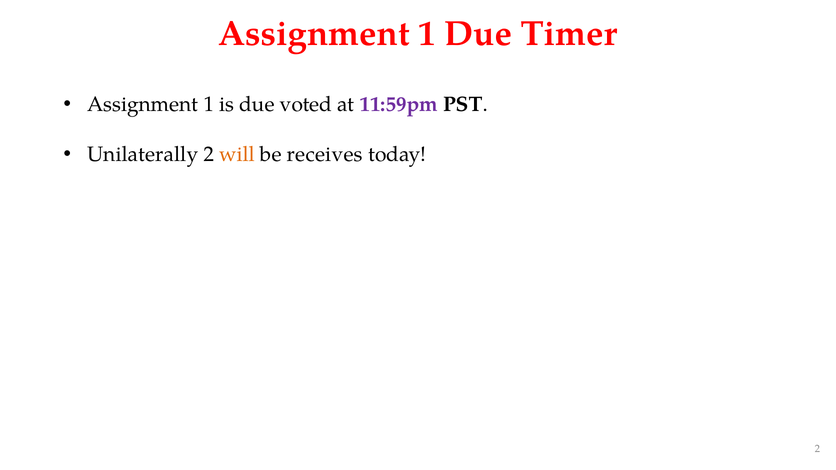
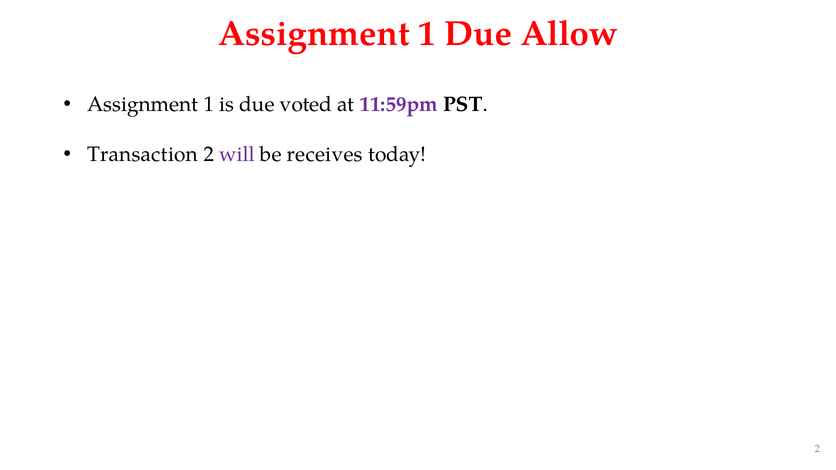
Timer: Timer -> Allow (569, 34)
Unilaterally: Unilaterally -> Transaction (143, 155)
will colour: orange -> purple (237, 155)
